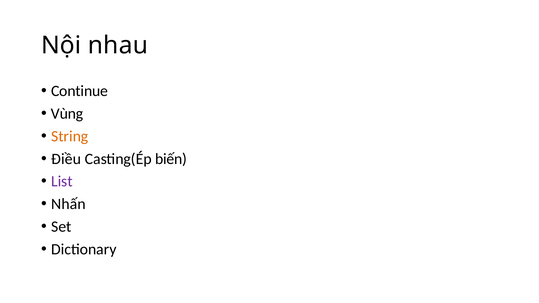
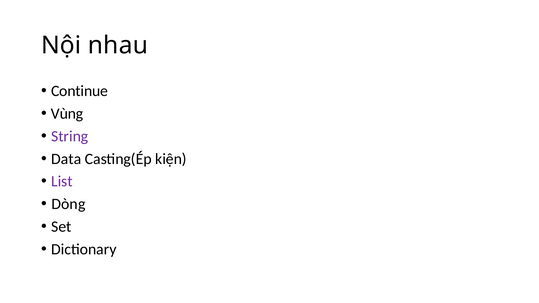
String colour: orange -> purple (70, 136)
Điều: Điều -> Data (66, 159)
biến: biến -> kiện (171, 159)
Nhấn: Nhấn -> Dòng (68, 204)
